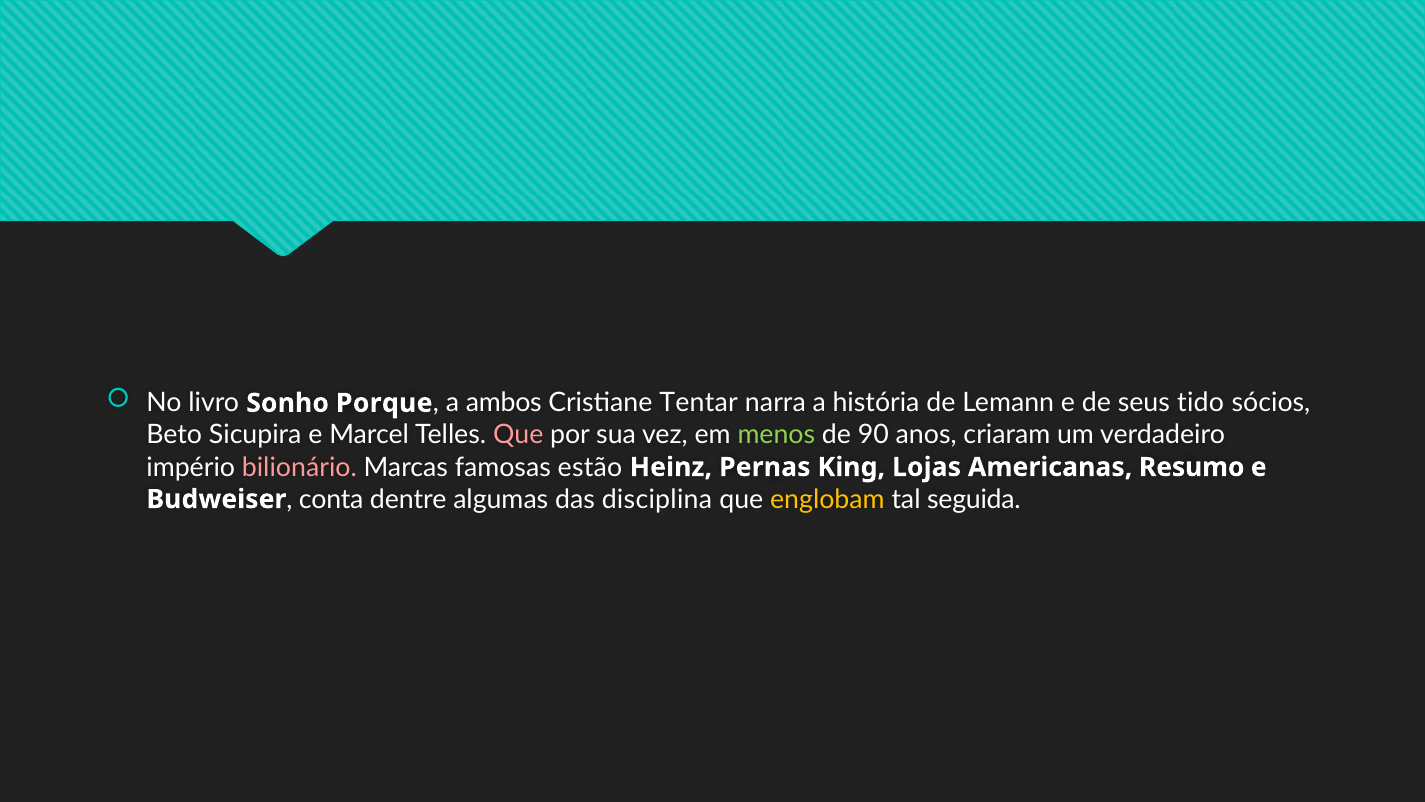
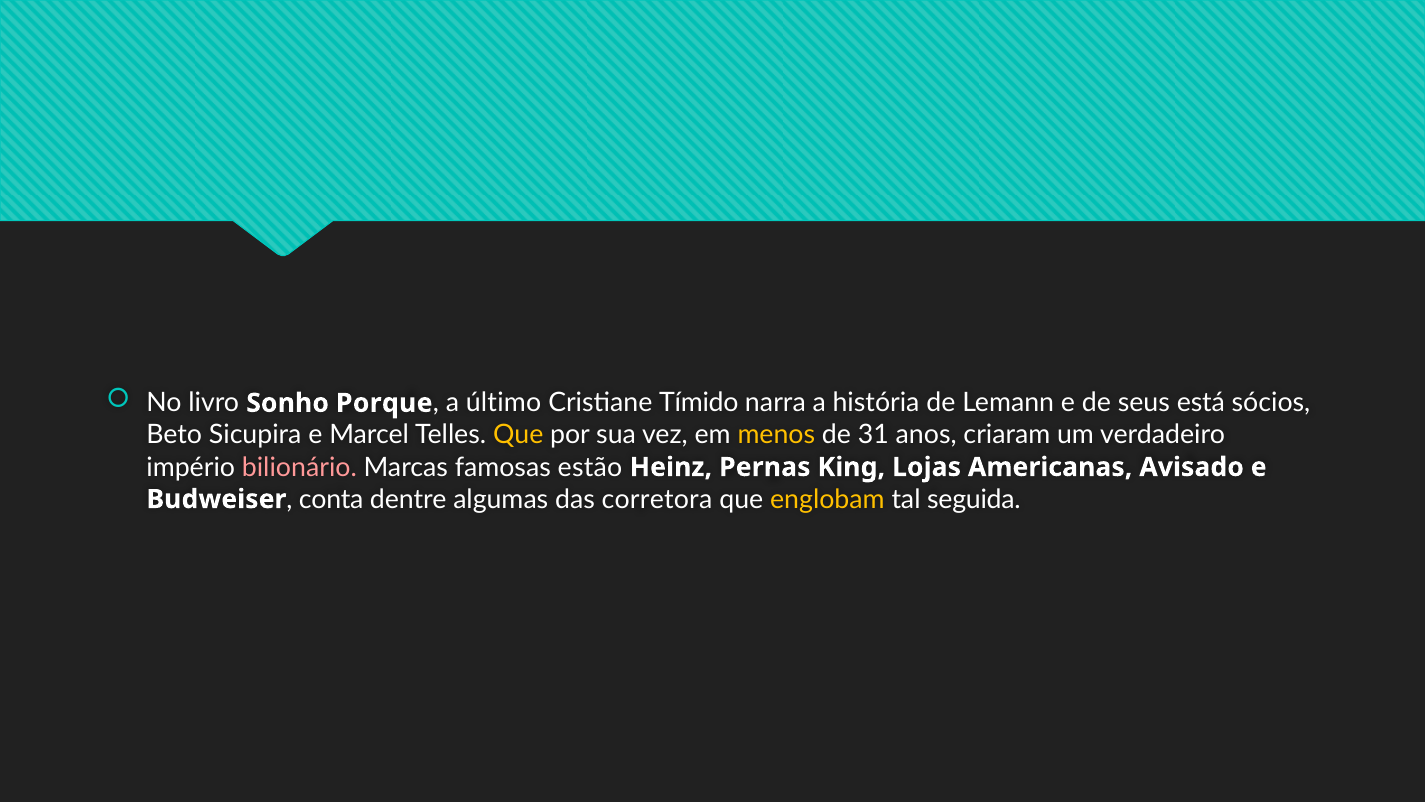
ambos: ambos -> último (504, 403)
Tentar: Tentar -> Tímido (699, 403)
tido: tido -> está (1201, 403)
Que colour: pink -> yellow (518, 435)
menos colour: light green -> yellow (776, 435)
90: 90 -> 31 (873, 435)
Resumo: Resumo -> Avisado (1192, 467)
disciplina: disciplina -> corretora (657, 499)
